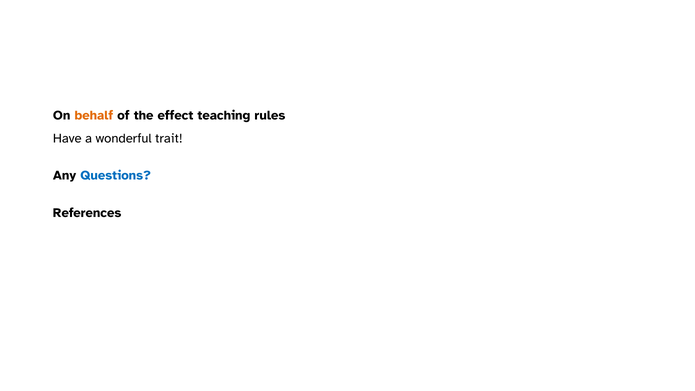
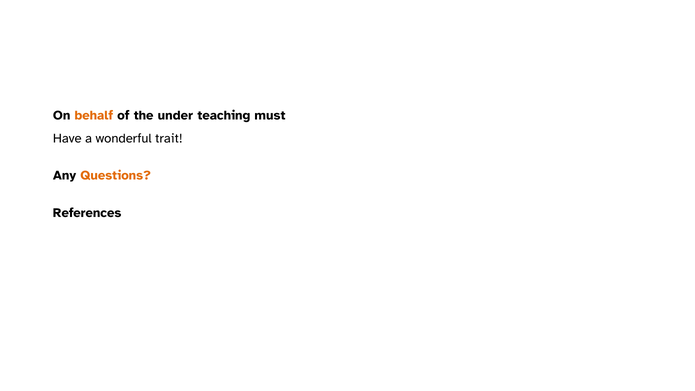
effect: effect -> under (175, 115)
rules: rules -> must (270, 115)
Questions colour: blue -> orange (116, 176)
